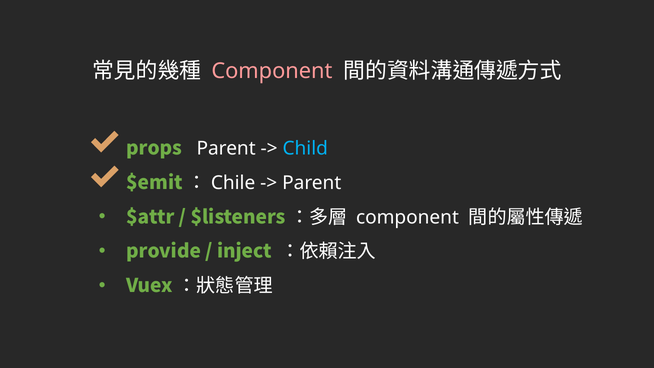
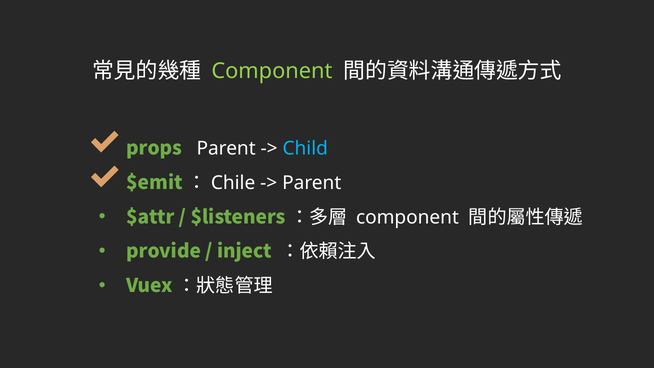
Component colour: pink -> light green (272, 71)
